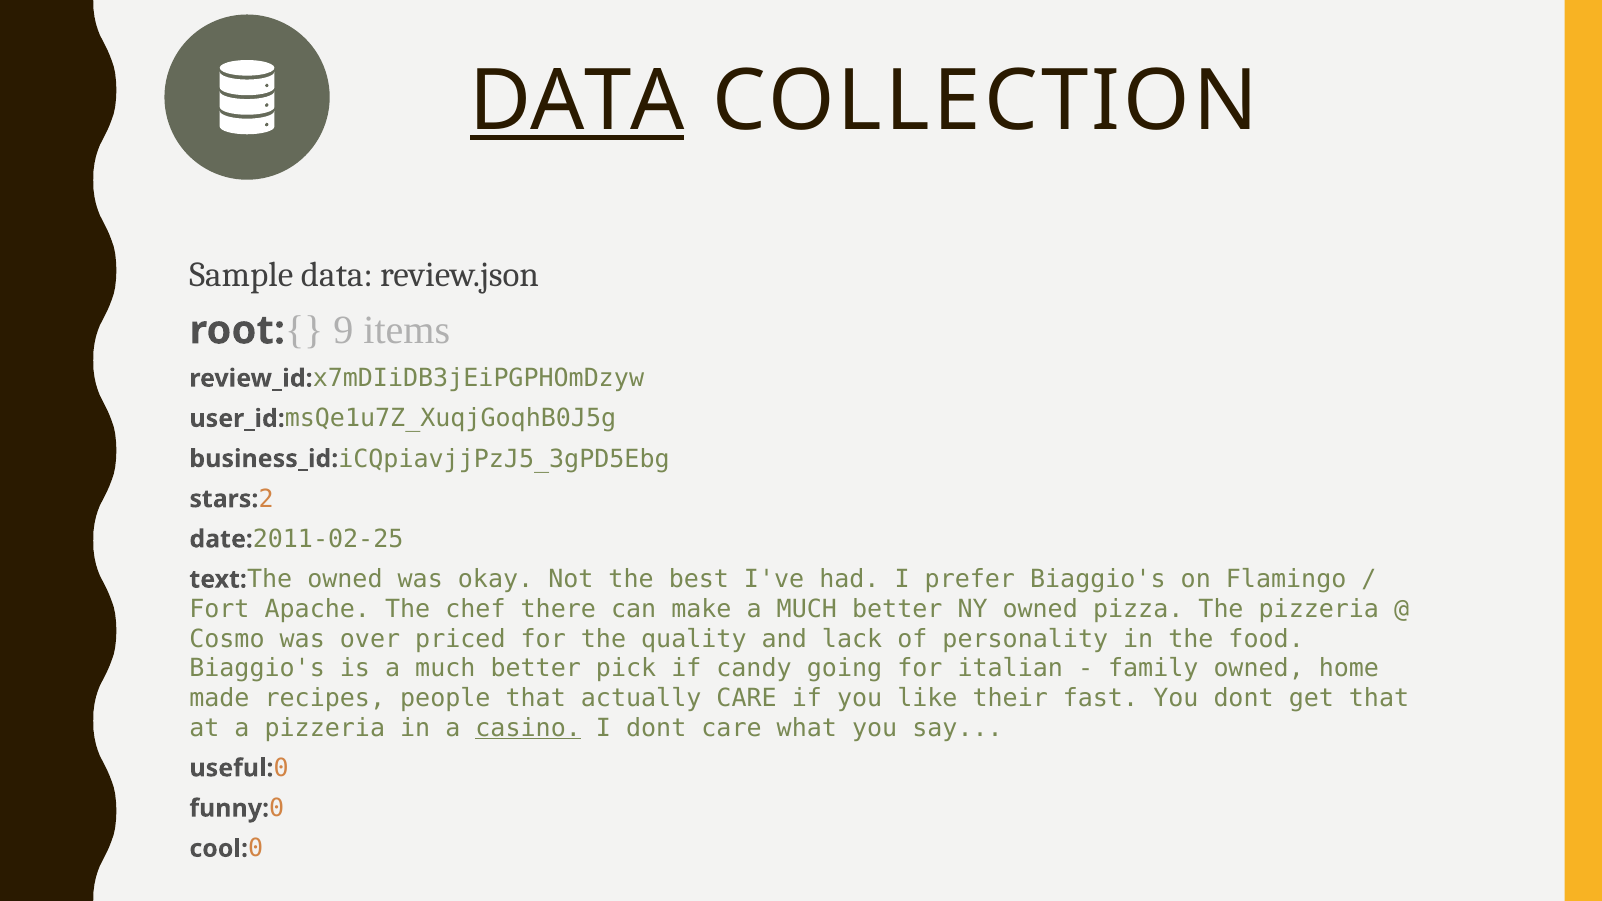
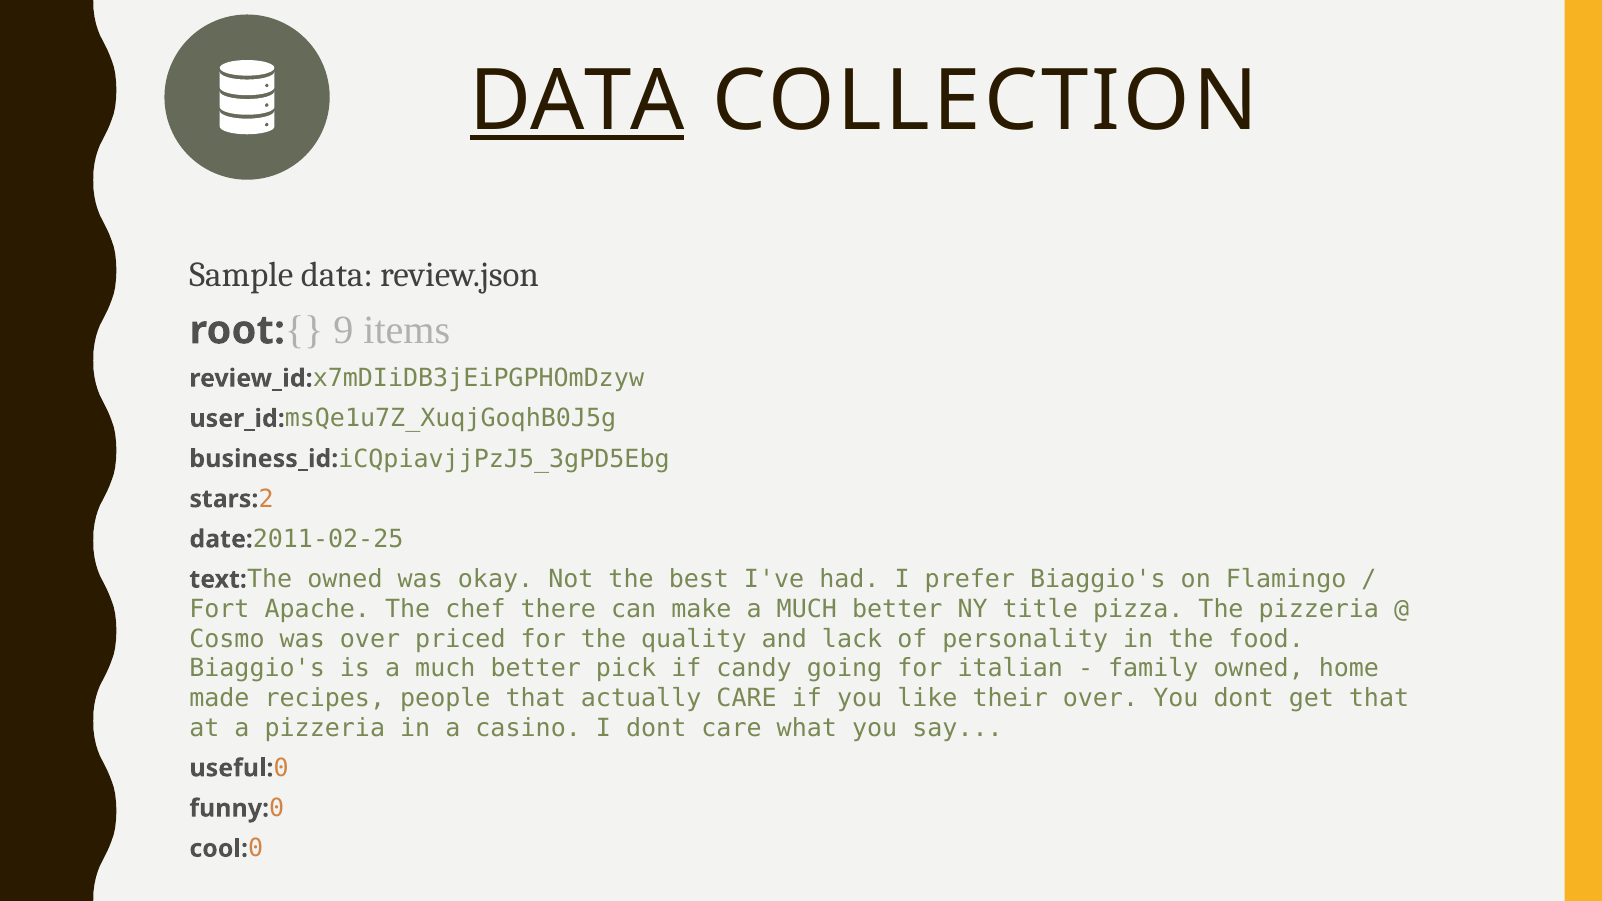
NY owned: owned -> title (1040, 609)
their fast: fast -> over (1100, 698)
casino underline: present -> none (528, 728)
